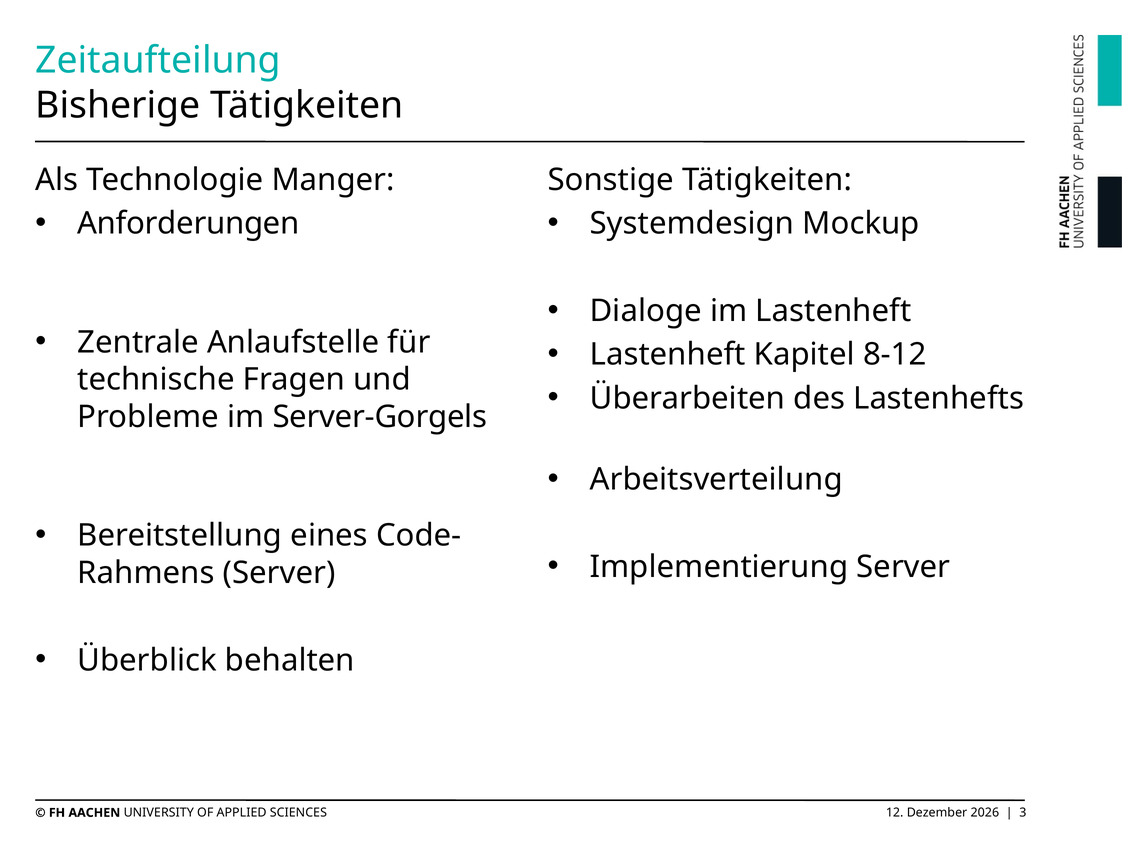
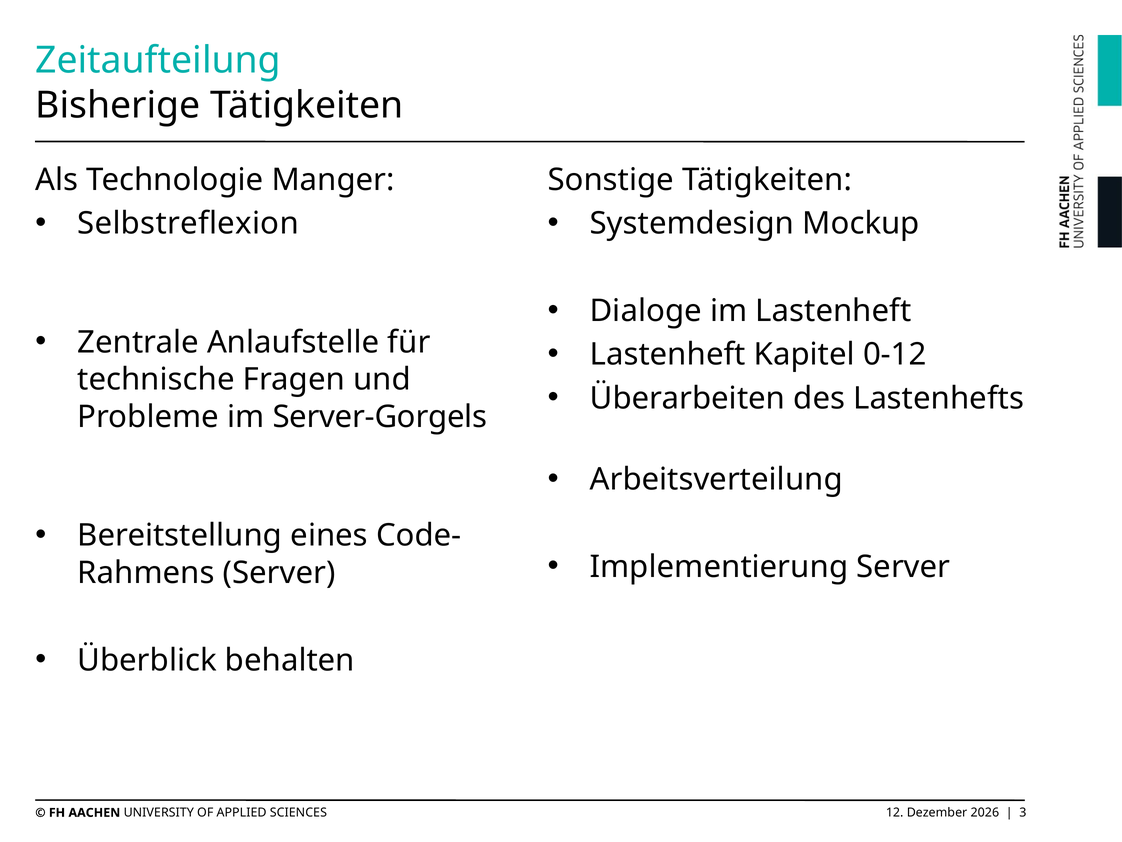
Anforderungen: Anforderungen -> Selbstreflexion (188, 224)
8-12: 8-12 -> 0-12 (895, 354)
